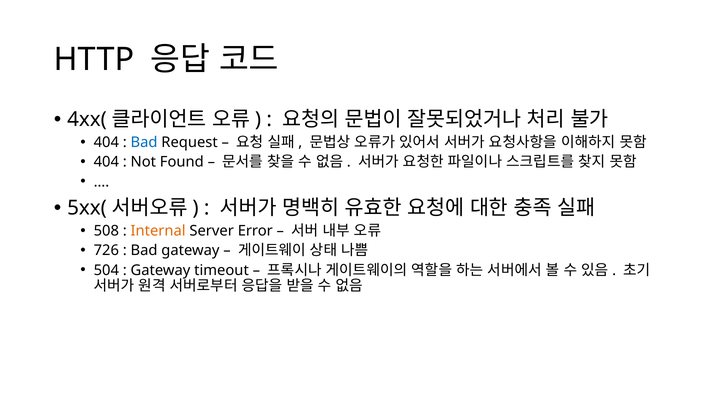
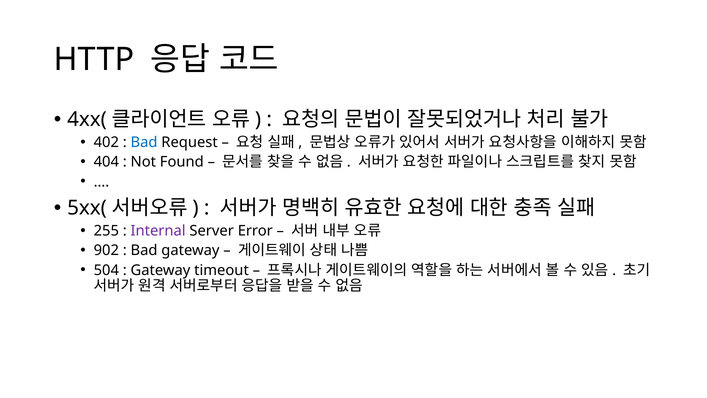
404: 404 -> 402 (106, 142)
508: 508 -> 255 (106, 231)
Internal colour: orange -> purple (158, 231)
726: 726 -> 902 (106, 250)
